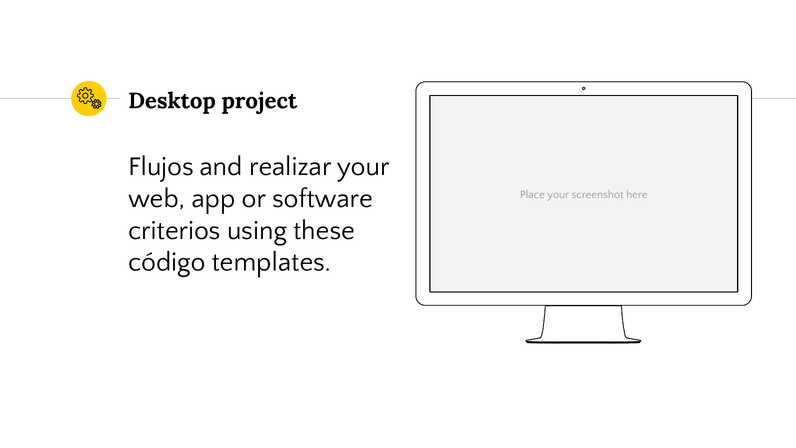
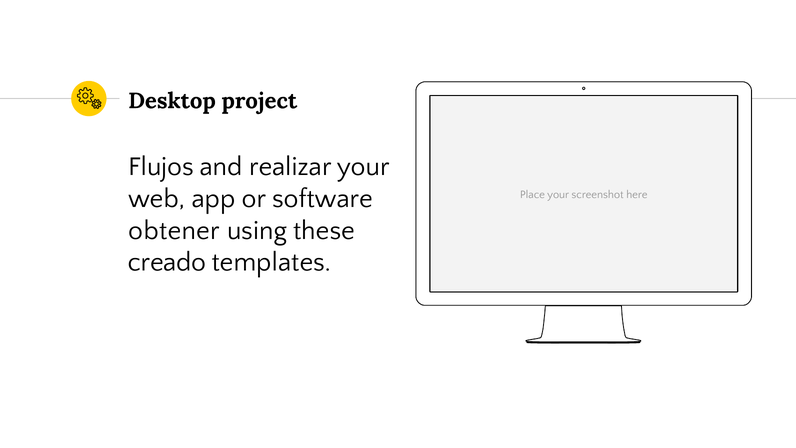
criterios: criterios -> obtener (174, 230)
código: código -> creado (167, 262)
